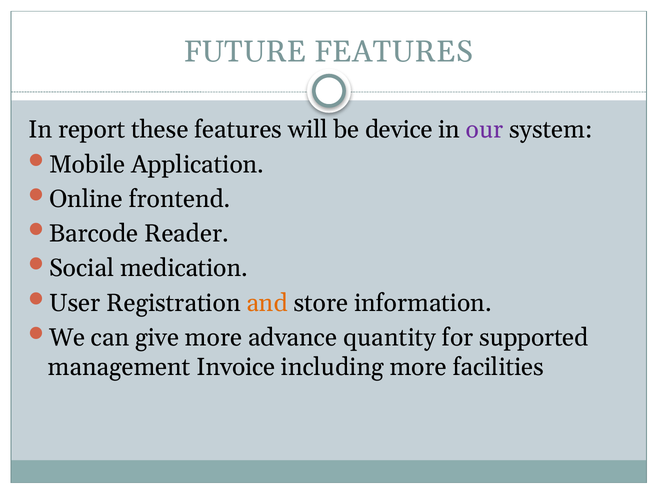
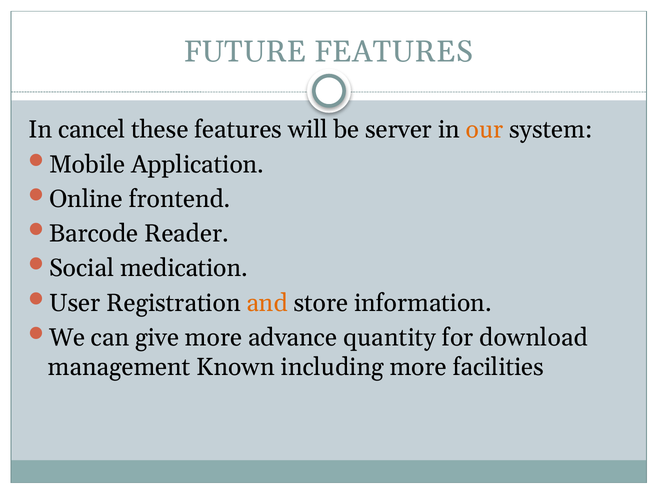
report: report -> cancel (92, 130)
device: device -> server (399, 130)
our colour: purple -> orange (485, 130)
supported: supported -> download (534, 337)
Invoice: Invoice -> Known (236, 367)
